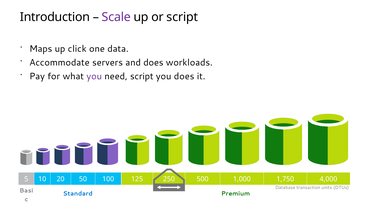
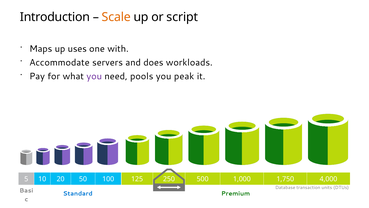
Scale colour: purple -> orange (116, 17)
click: click -> uses (77, 49)
data: data -> with (118, 49)
need script: script -> pools (142, 76)
you does: does -> peak (184, 76)
